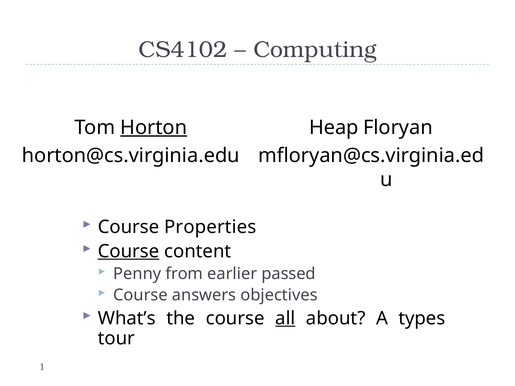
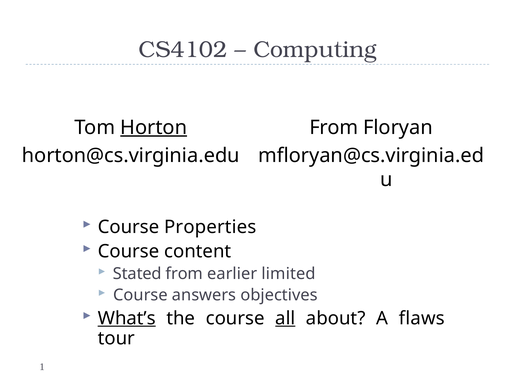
Heap: Heap -> From (334, 128)
Course underline: present -> none (129, 251)
Penny: Penny -> Stated (137, 274)
passed: passed -> limited (289, 274)
What’s underline: none -> present (127, 318)
types: types -> flaws (422, 318)
